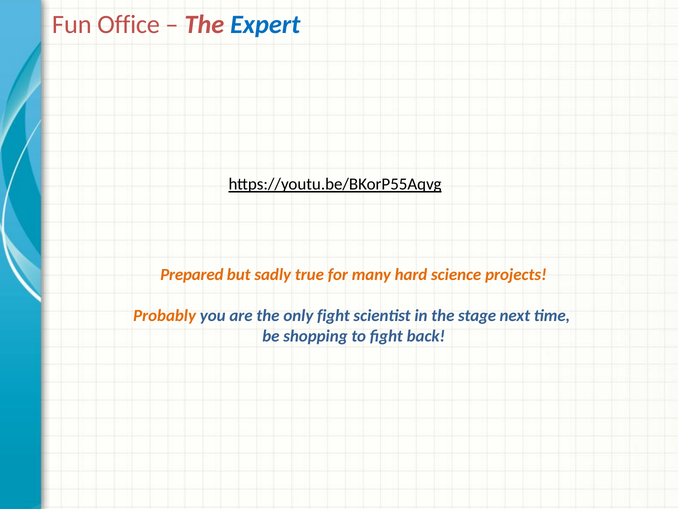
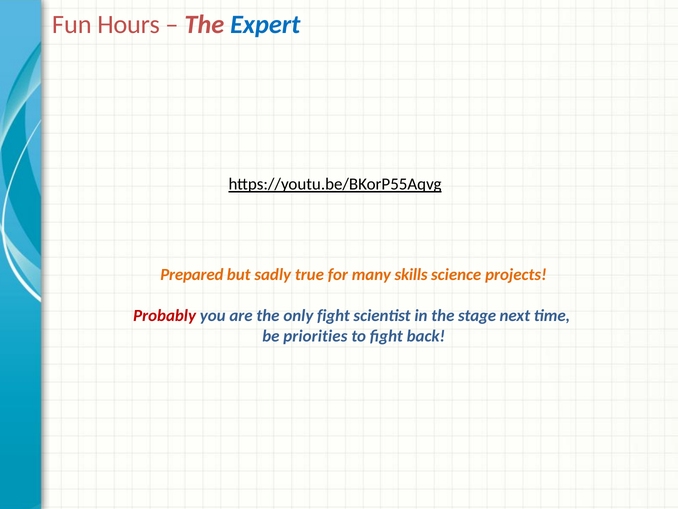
Office: Office -> Hours (129, 24)
hard: hard -> skills (411, 275)
Probably colour: orange -> red (165, 315)
shopping: shopping -> priorities (315, 336)
